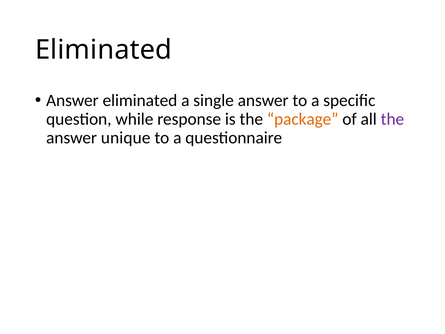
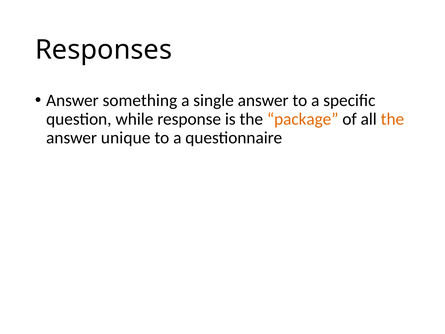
Eliminated: Eliminated -> Responses (104, 50)
Answer eliminated: eliminated -> something (140, 100)
the colour: purple -> orange (392, 119)
